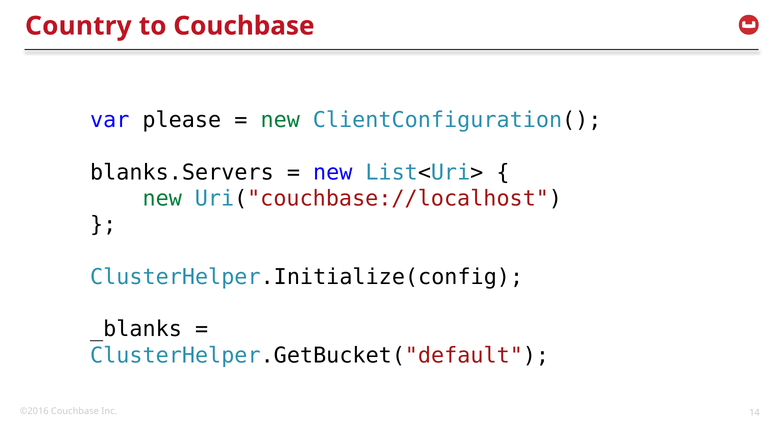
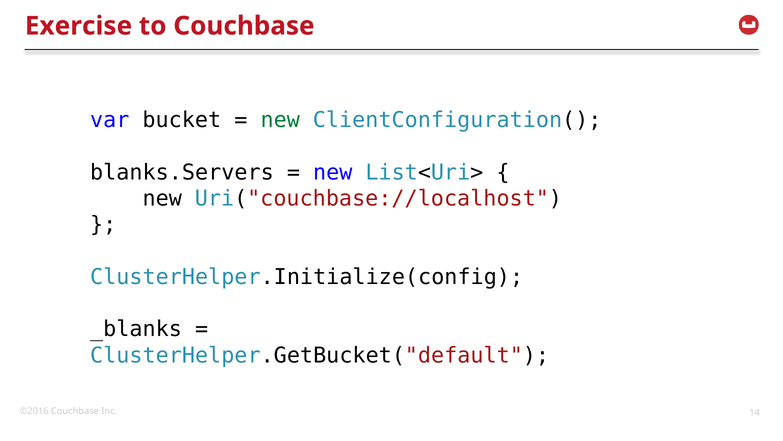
Country: Country -> Exercise (78, 26)
please: please -> bucket (182, 120)
new colour: green -> black (162, 198)
